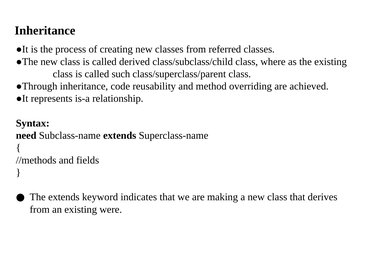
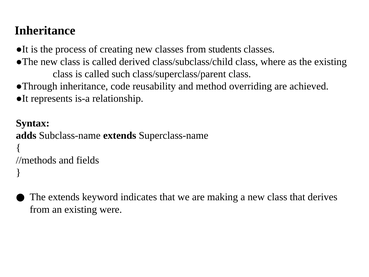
referred: referred -> students (225, 49)
need: need -> adds (26, 135)
